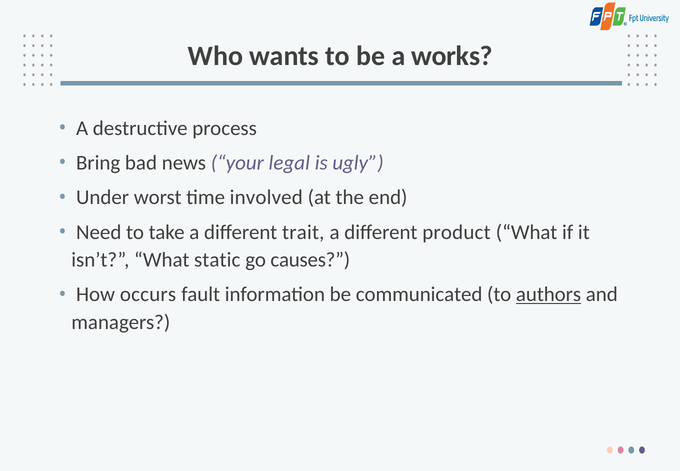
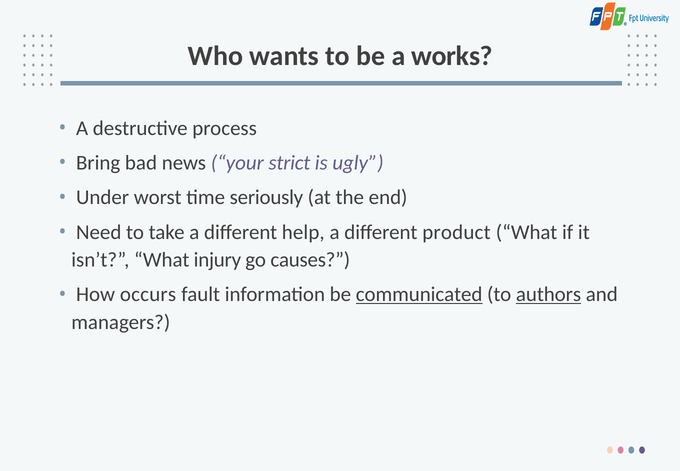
legal: legal -> strict (289, 163)
involved: involved -> seriously (266, 197)
trait: trait -> help (303, 232)
static: static -> injury (217, 260)
communicated underline: none -> present (419, 294)
